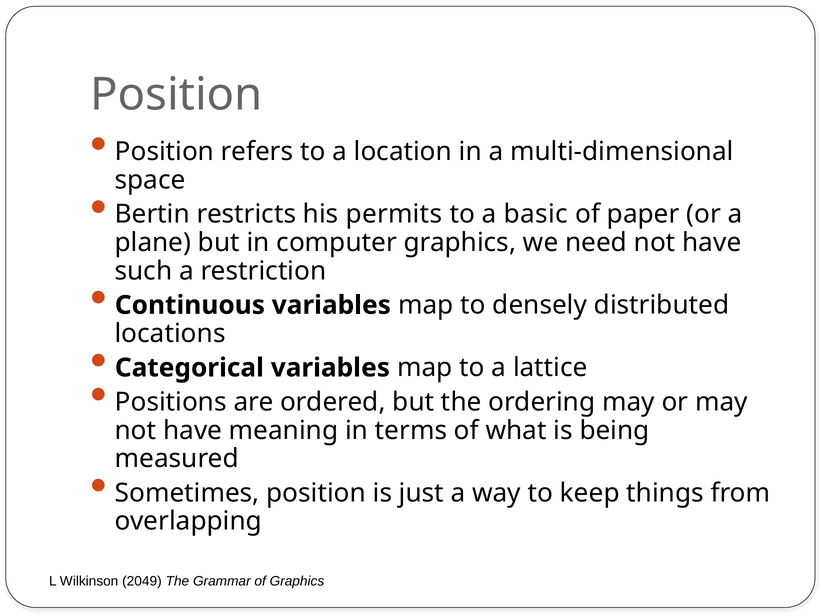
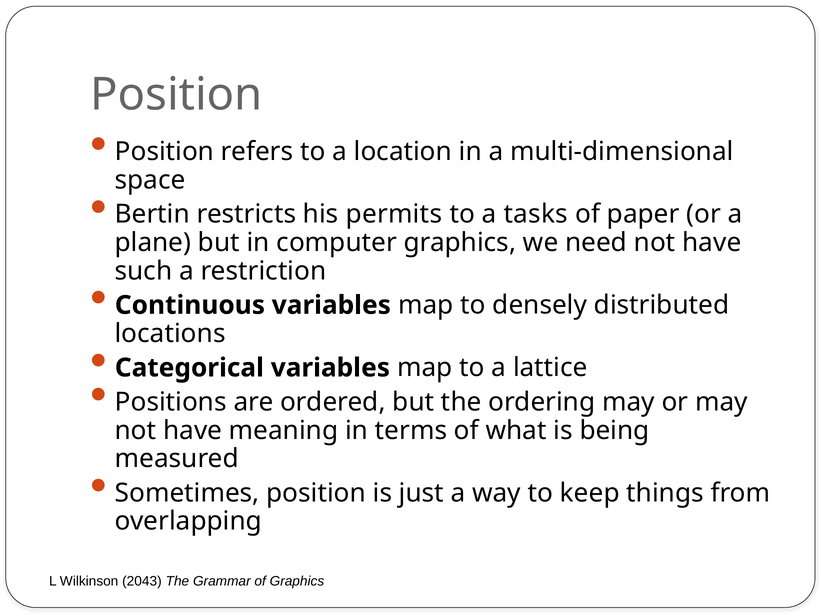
basic: basic -> tasks (536, 214)
2049: 2049 -> 2043 (142, 581)
